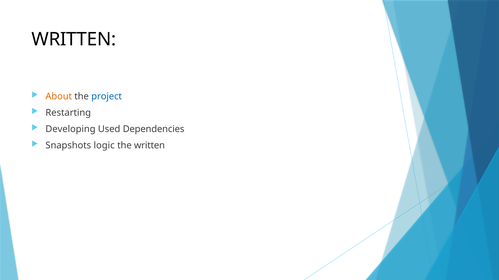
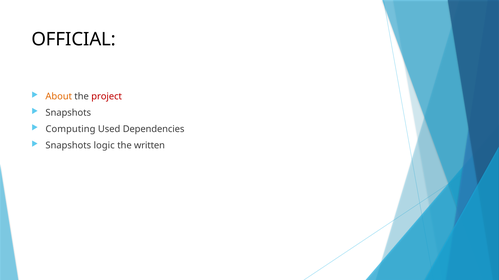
WRITTEN: WRITTEN -> OFFICIAL (74, 39)
project colour: blue -> red (107, 97)
Restarting: Restarting -> Snapshots (68, 113)
Developing: Developing -> Computing (70, 129)
